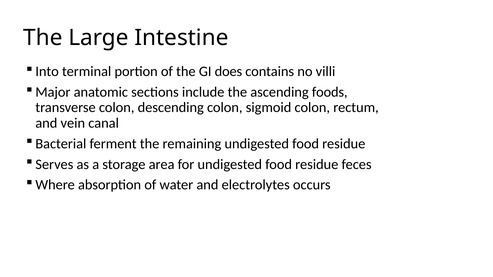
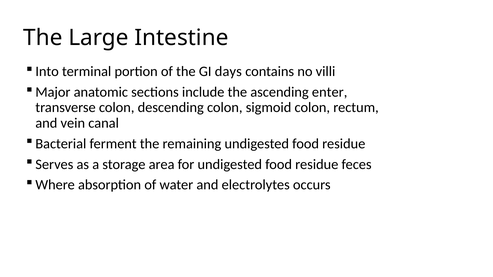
does: does -> days (228, 72)
foods: foods -> enter (330, 92)
